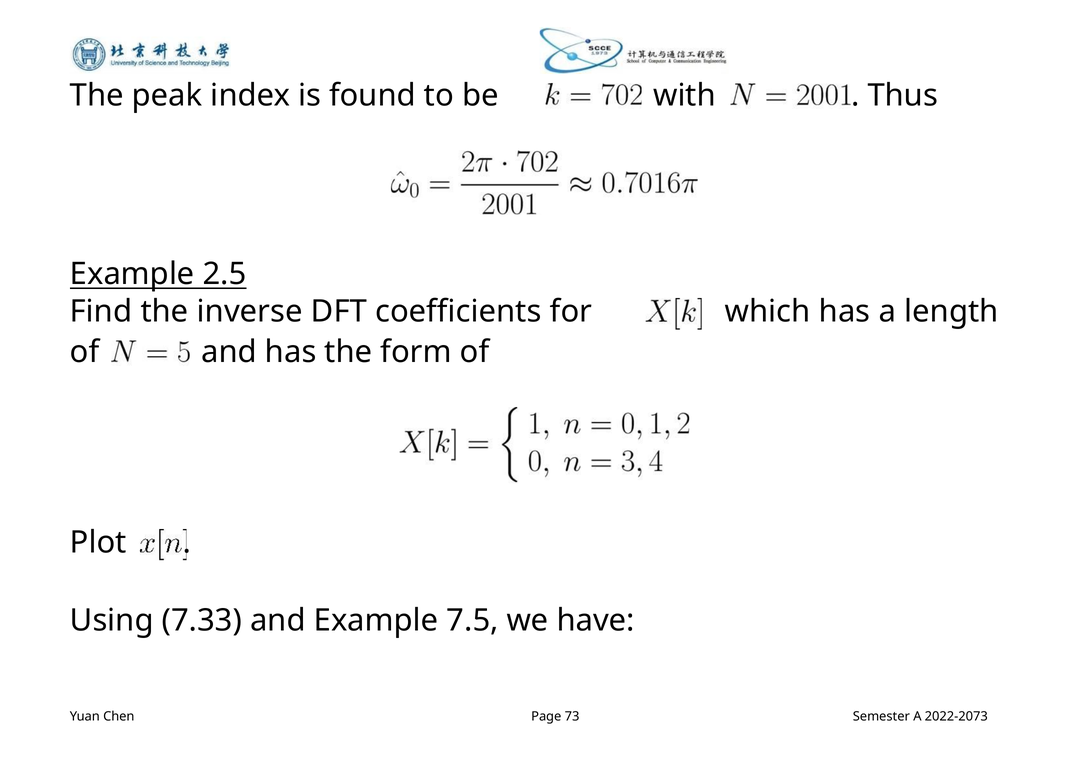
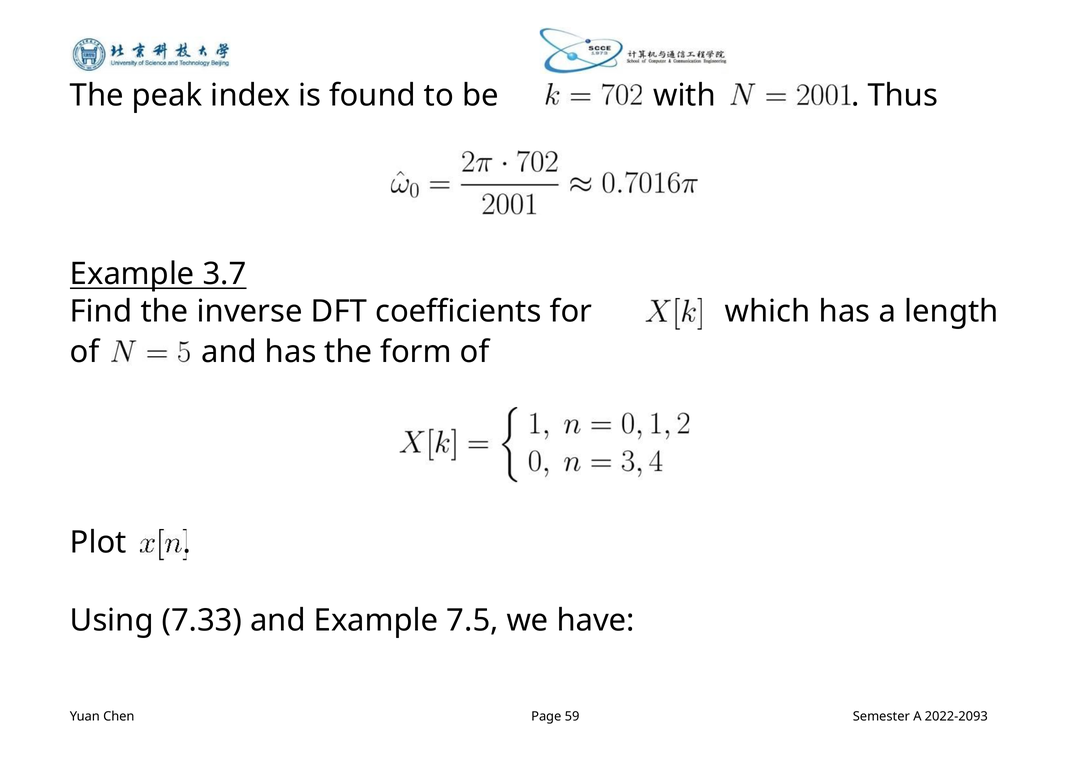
2.5: 2.5 -> 3.7 (224, 274)
73: 73 -> 59 (572, 716)
2022-2073: 2022-2073 -> 2022-2093 (956, 716)
